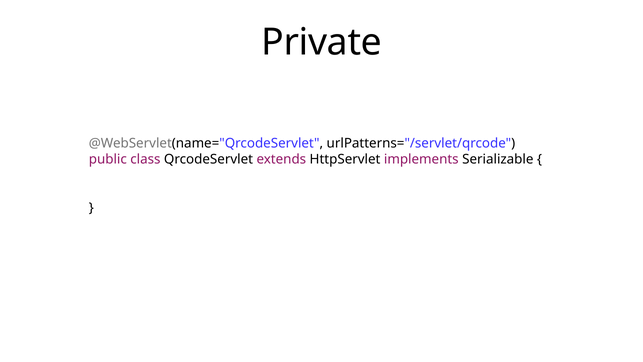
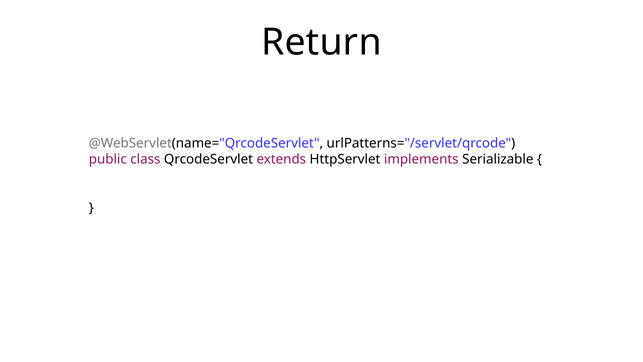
Private: Private -> Return (321, 42)
